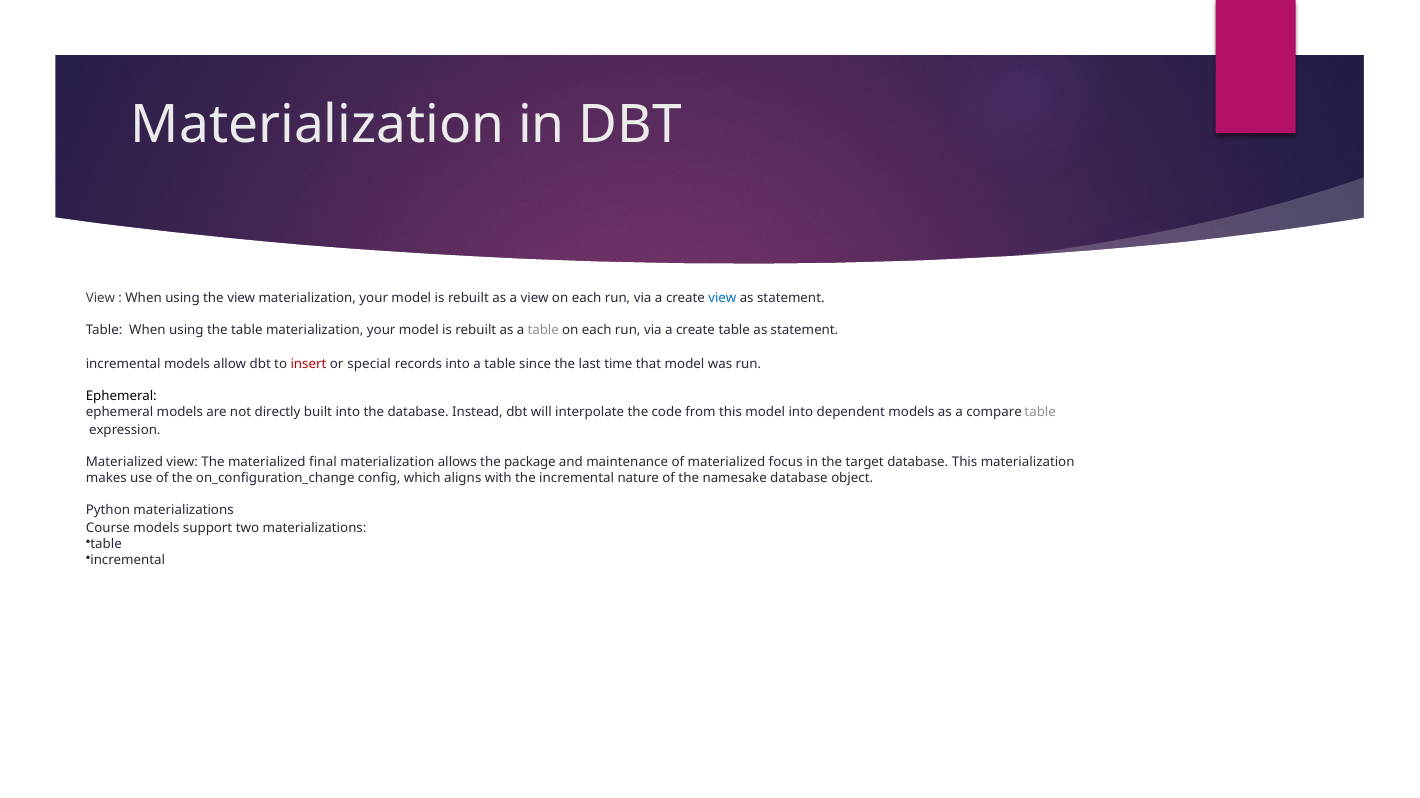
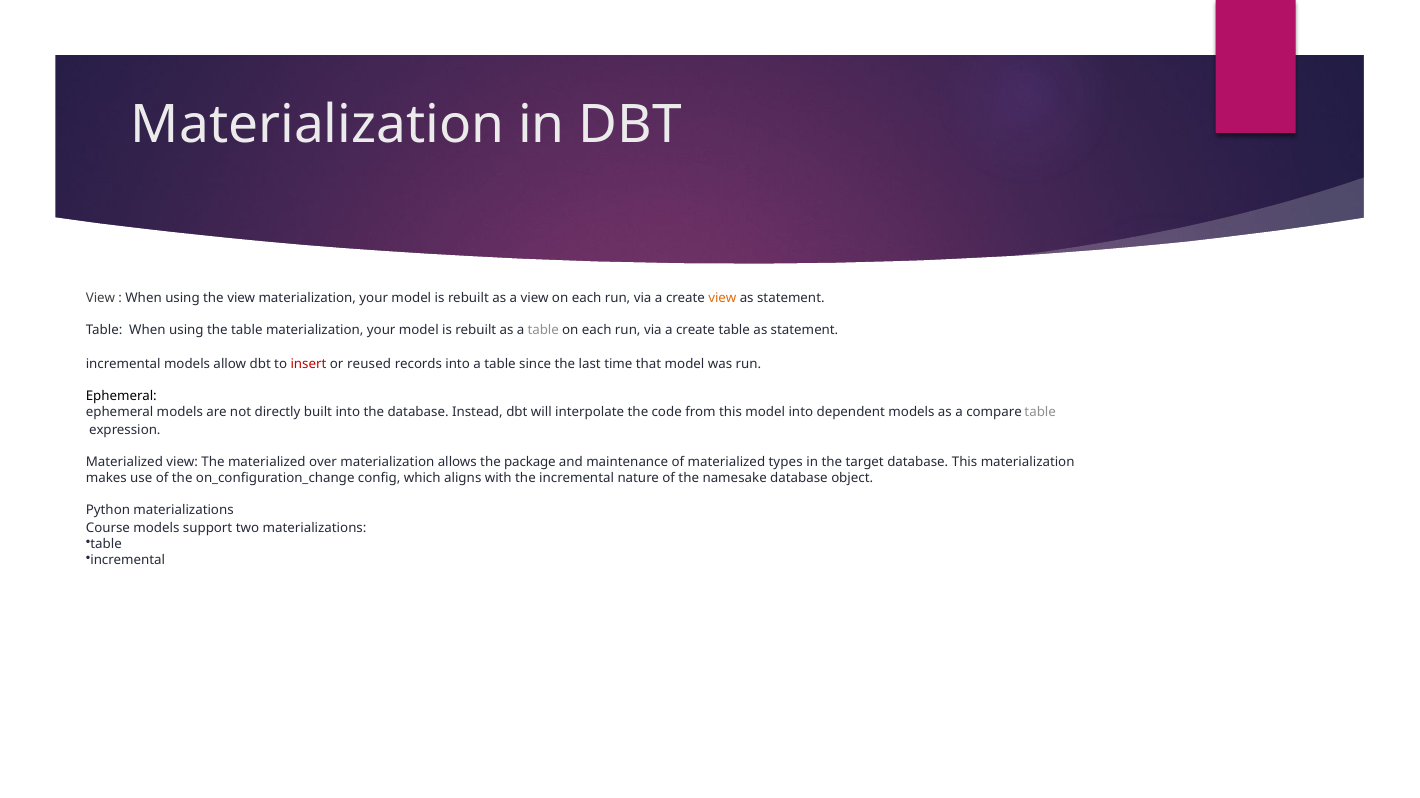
view colour: blue -> orange (722, 299)
special: special -> reused (369, 365)
final: final -> over (323, 463)
focus: focus -> types (786, 463)
